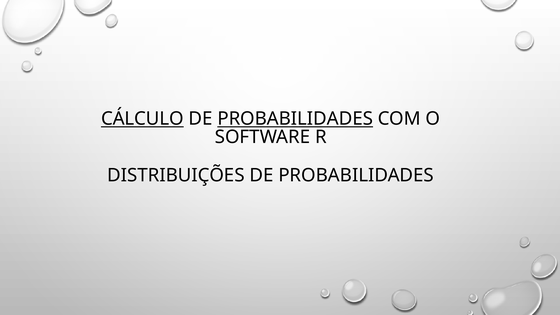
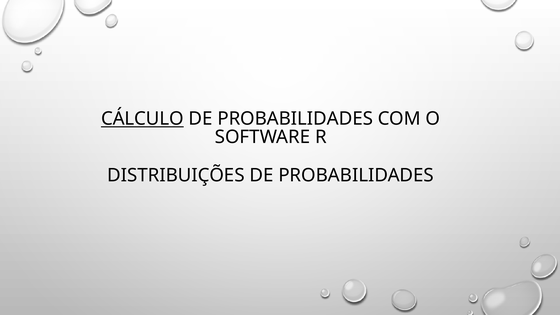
PROBABILIDADES underline: present -> none (295, 119)
